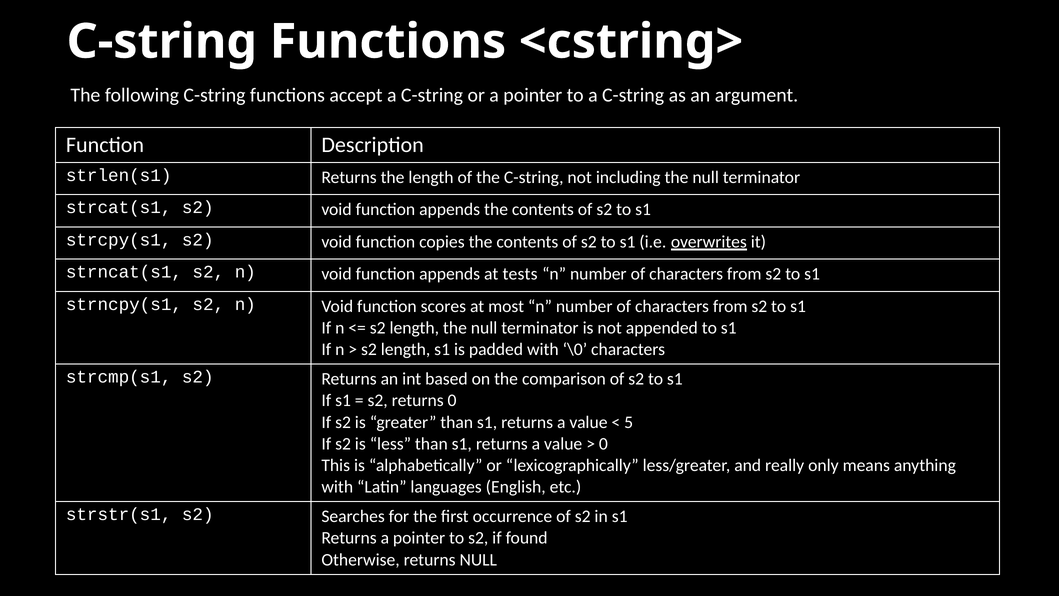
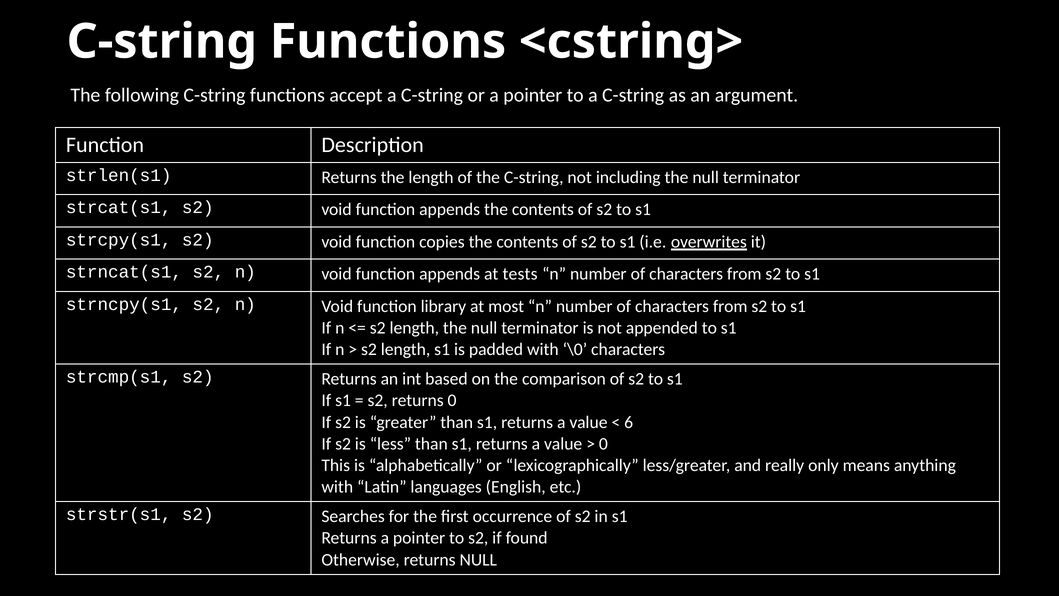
scores: scores -> library (443, 306)
5: 5 -> 6 (629, 422)
